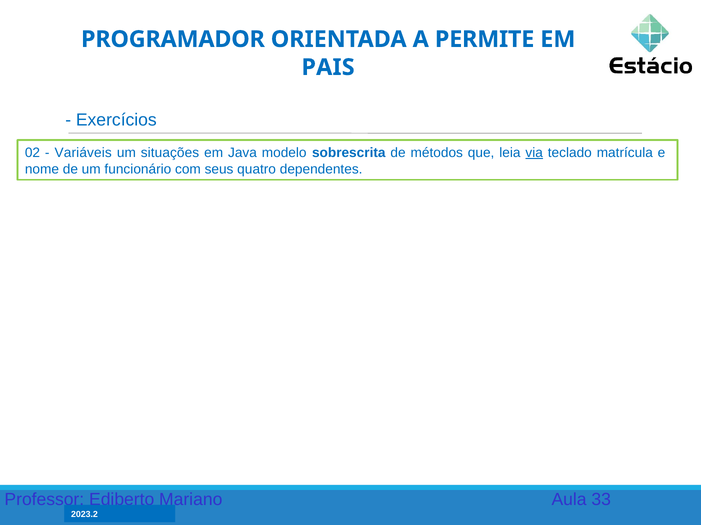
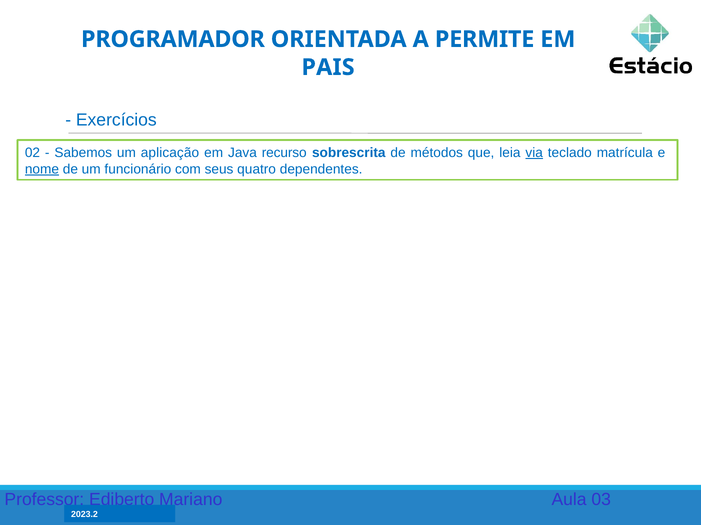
Variáveis: Variáveis -> Sabemos (83, 153)
situações: situações -> aplicação (170, 153)
modelo: modelo -> recurso (284, 153)
nome underline: none -> present (42, 169)
33: 33 -> 03 (601, 500)
